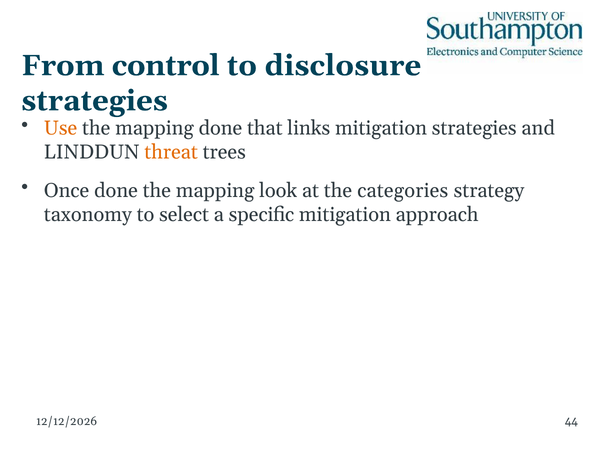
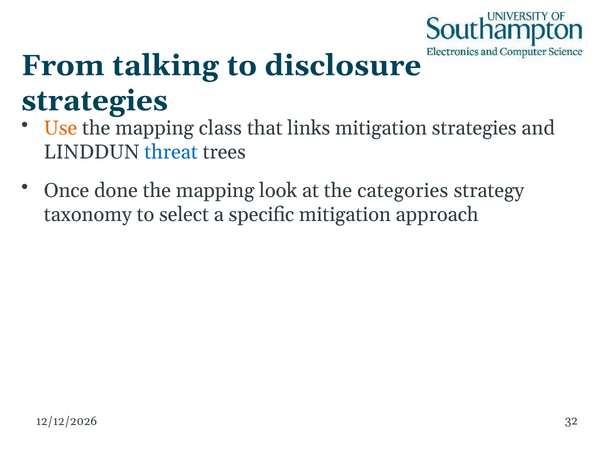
control: control -> talking (165, 66)
mapping done: done -> class (220, 128)
threat colour: orange -> blue (171, 152)
44: 44 -> 32 (571, 421)
